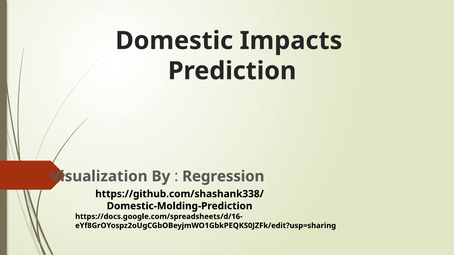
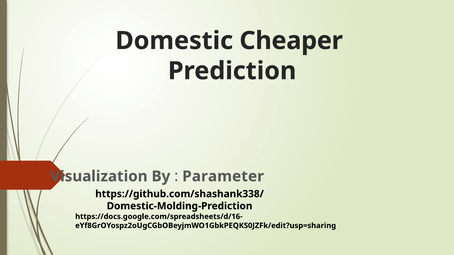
Impacts: Impacts -> Cheaper (291, 41)
Regression: Regression -> Parameter (223, 177)
